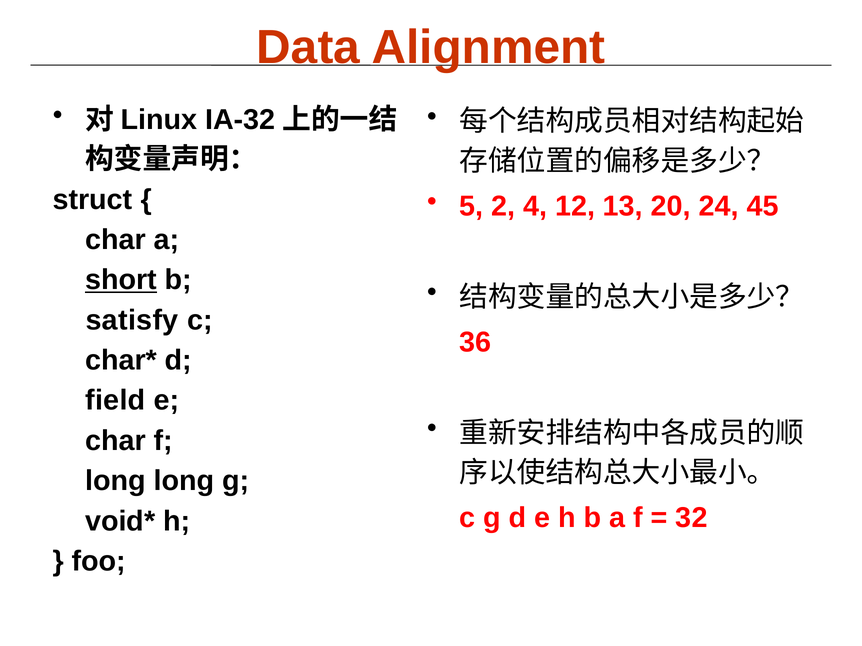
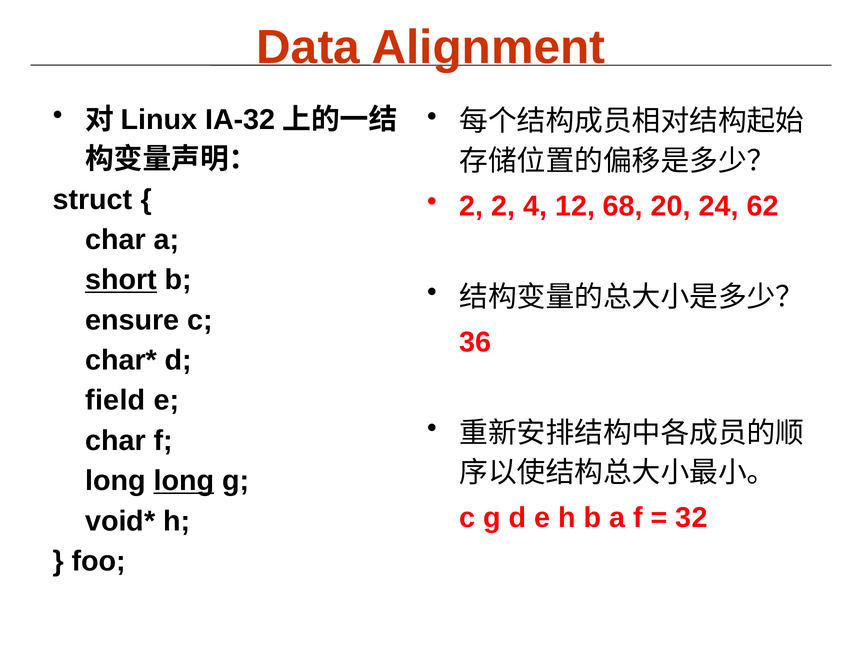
5: 5 -> 2 (471, 207)
13: 13 -> 68 (623, 207)
45: 45 -> 62 (763, 207)
satisfy: satisfy -> ensure (132, 320)
long underline: none -> present (184, 481)
